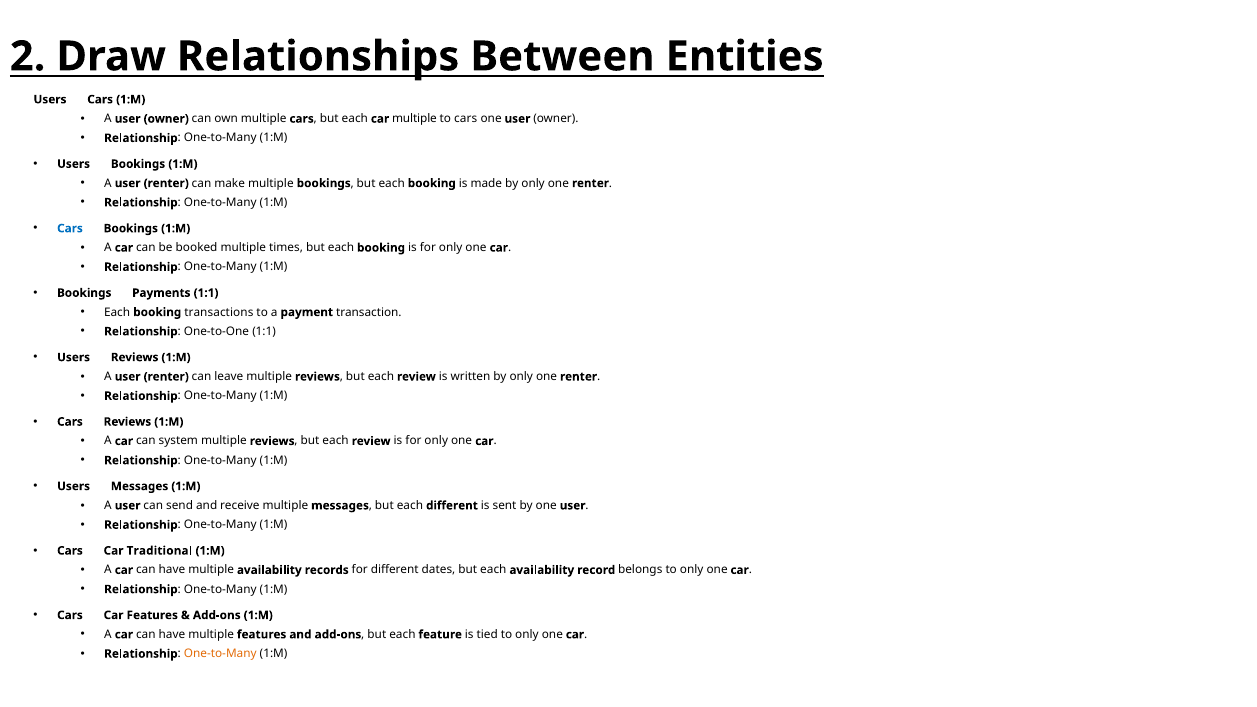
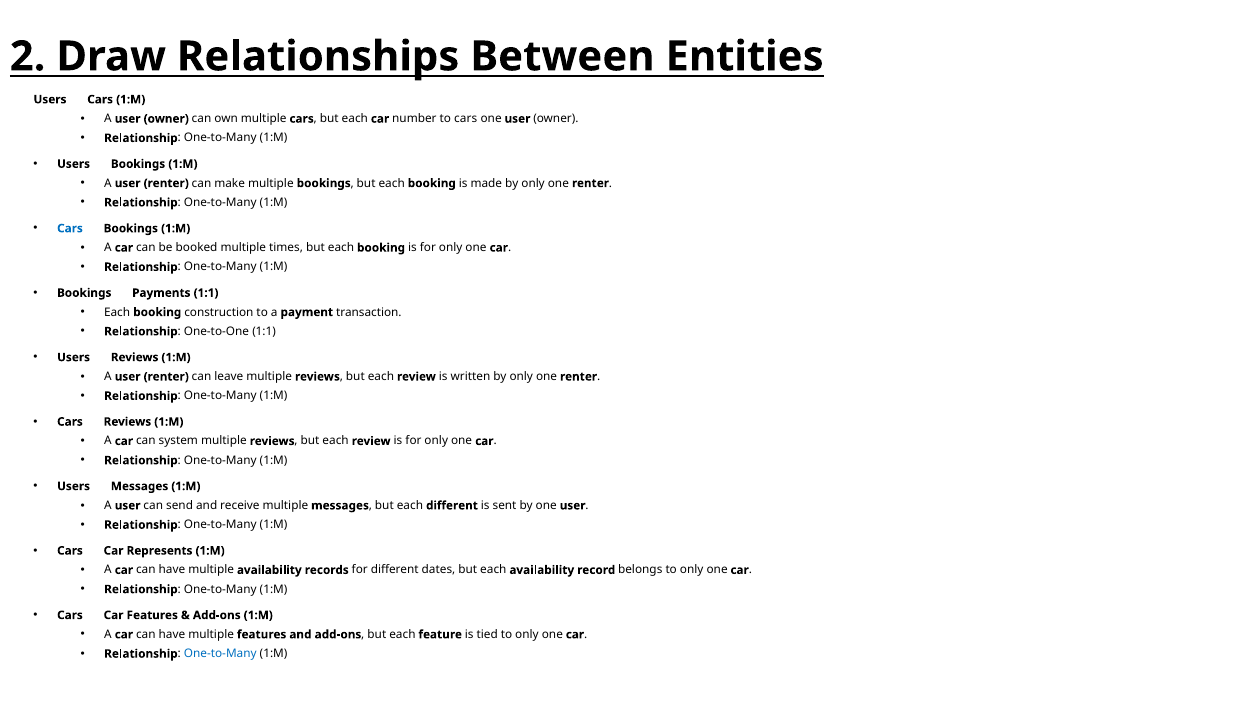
car multiple: multiple -> number (414, 119)
transactions: transactions -> construction (219, 312)
Traditional: Traditional -> Represents (159, 551)
One-to-Many colour: orange -> blue (220, 654)
